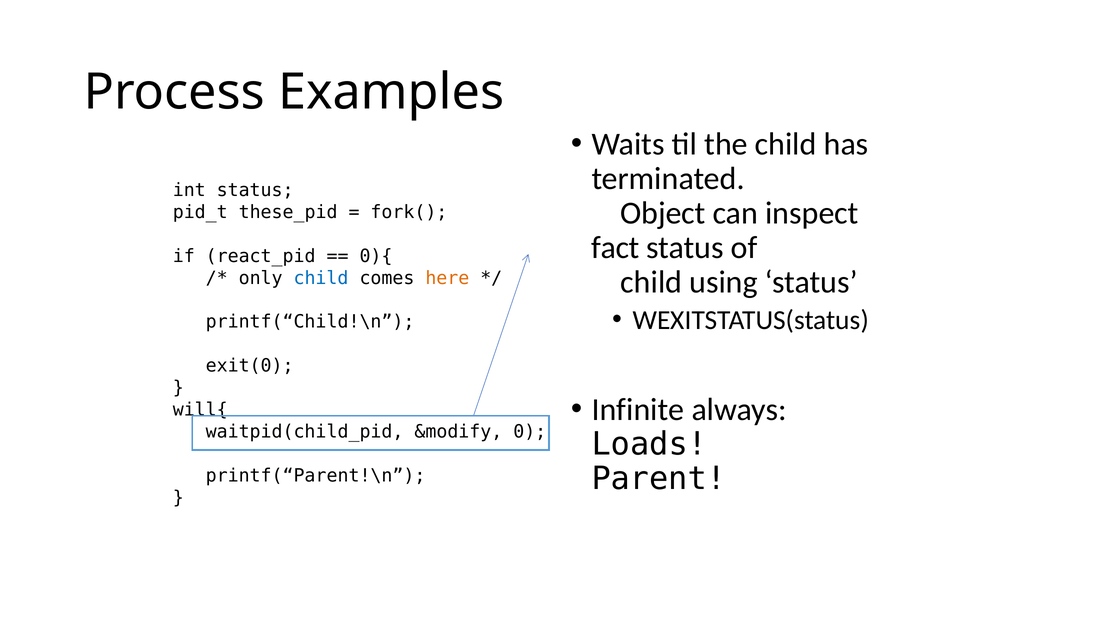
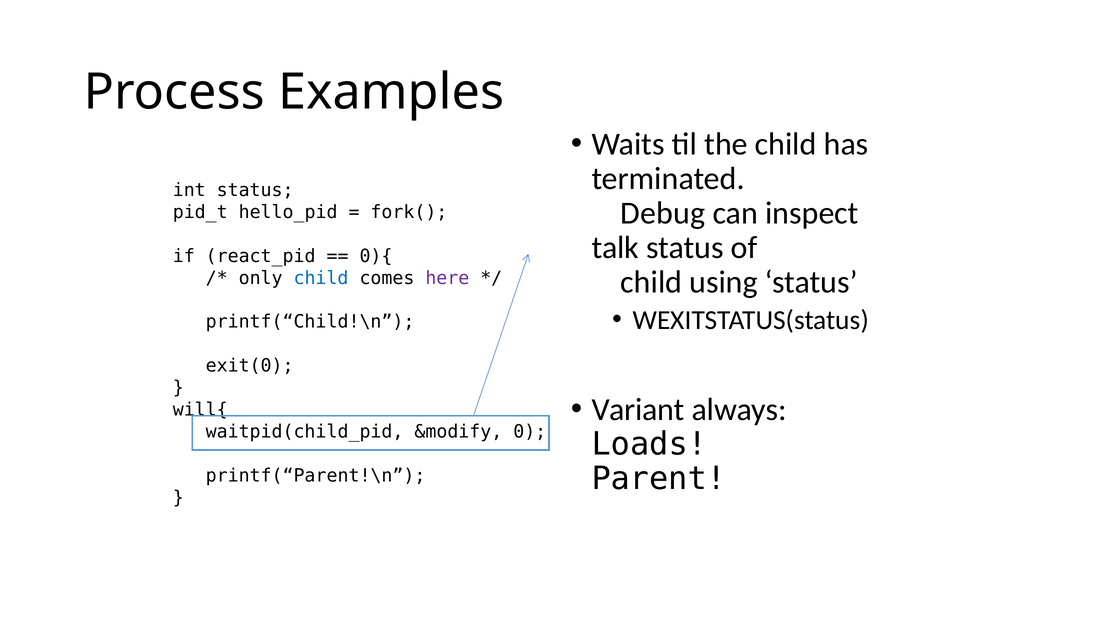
Object: Object -> Debug (663, 213)
these_pid: these_pid -> hello_pid (288, 212)
fact: fact -> talk (615, 247)
here colour: orange -> purple (447, 278)
Infinite: Infinite -> Variant (638, 409)
